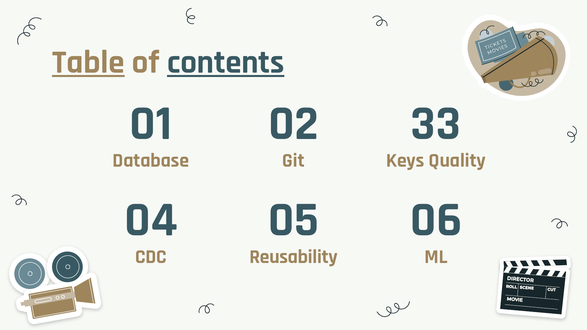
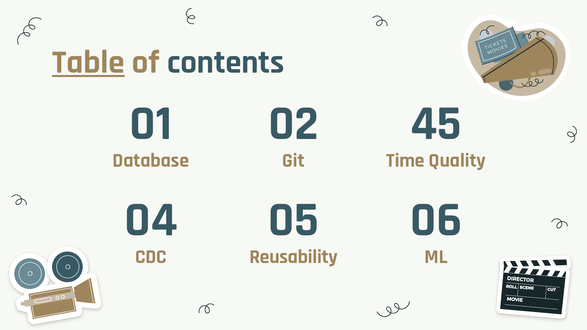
contents underline: present -> none (226, 62)
33: 33 -> 45 (436, 123)
Keys: Keys -> Time (405, 160)
